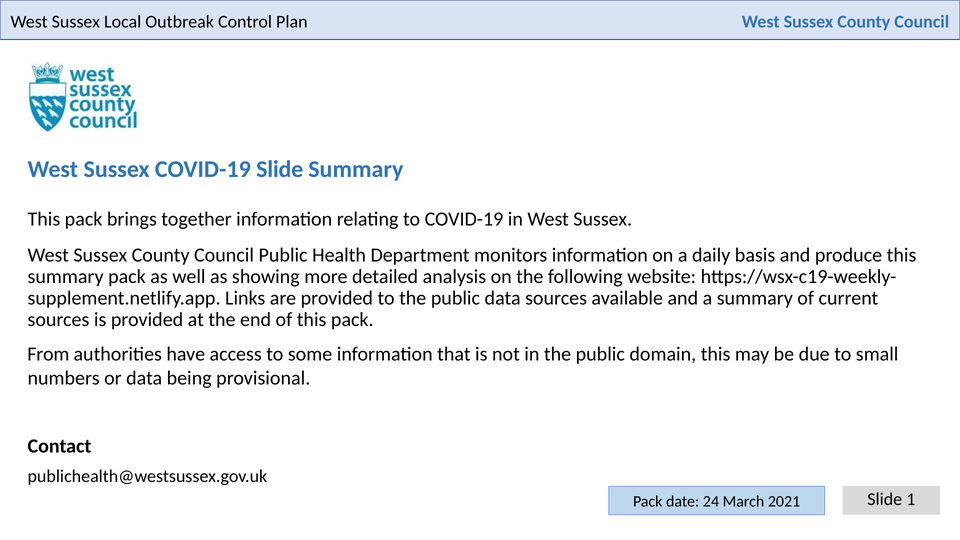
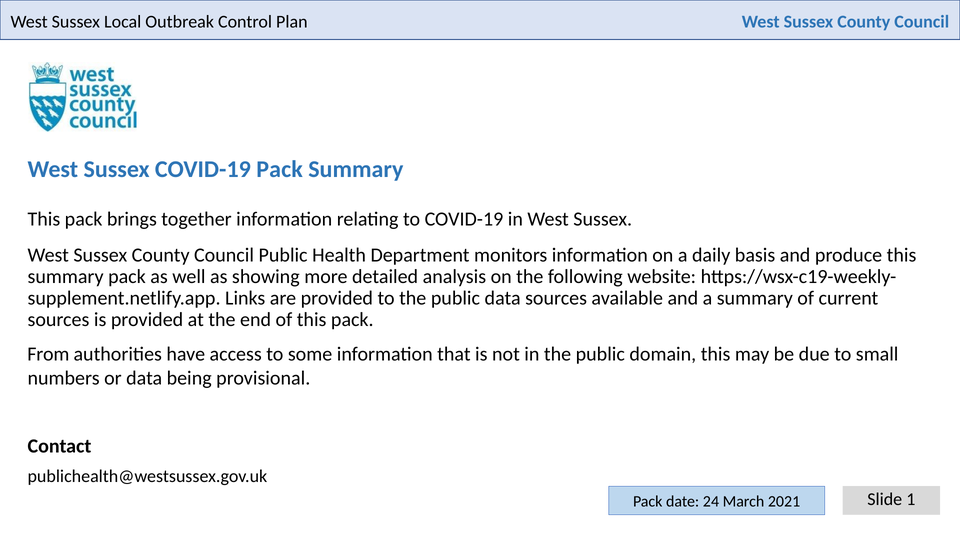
COVID-19 Slide: Slide -> Pack (280, 169)
